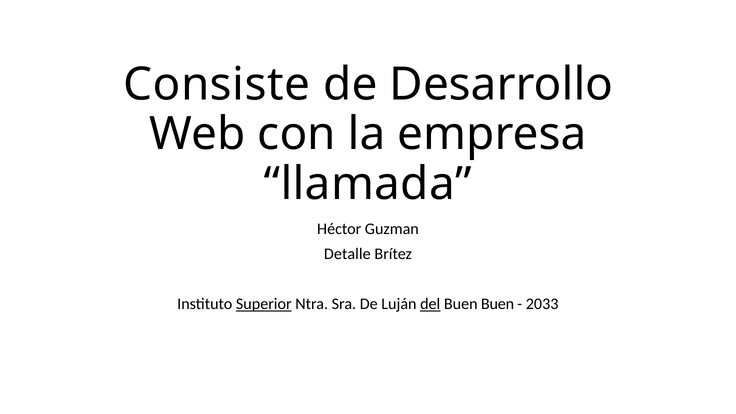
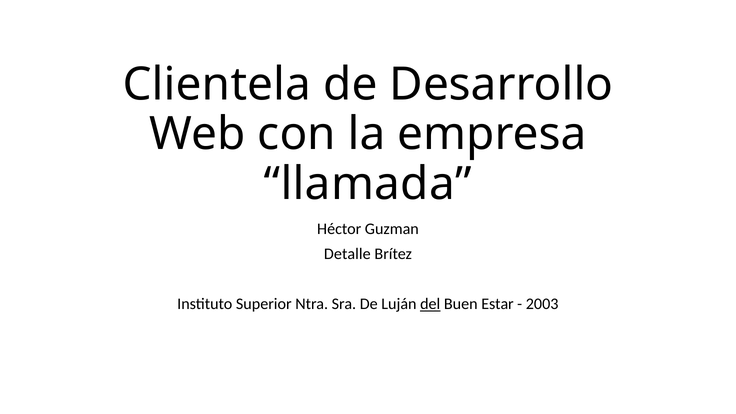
Consiste: Consiste -> Clientela (217, 85)
Superior underline: present -> none (264, 304)
Buen Buen: Buen -> Estar (497, 304)
2033: 2033 -> 2003 (542, 304)
